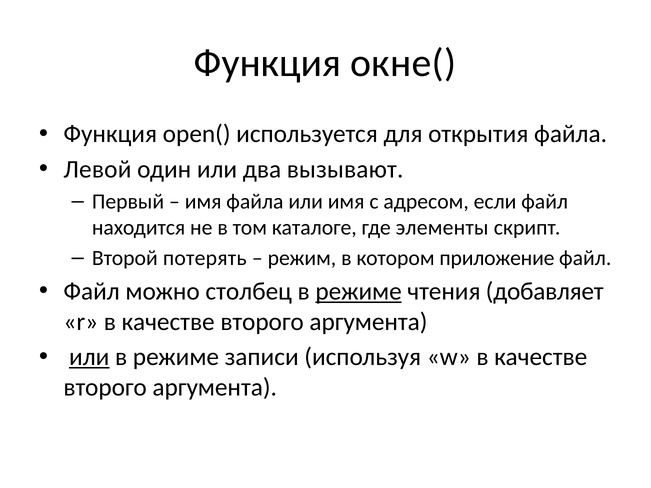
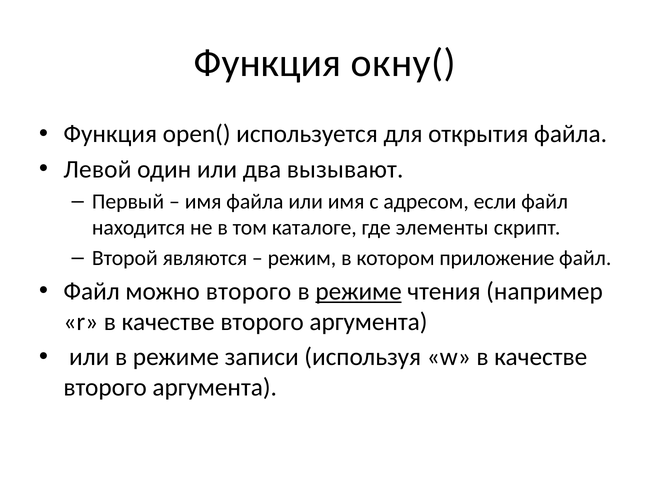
окне(: окне( -> окну( (403, 63)
потерять: потерять -> являются (205, 258)
можно столбец: столбец -> второго (249, 292)
добавляет: добавляет -> например (545, 292)
или underline: present -> none (89, 357)
